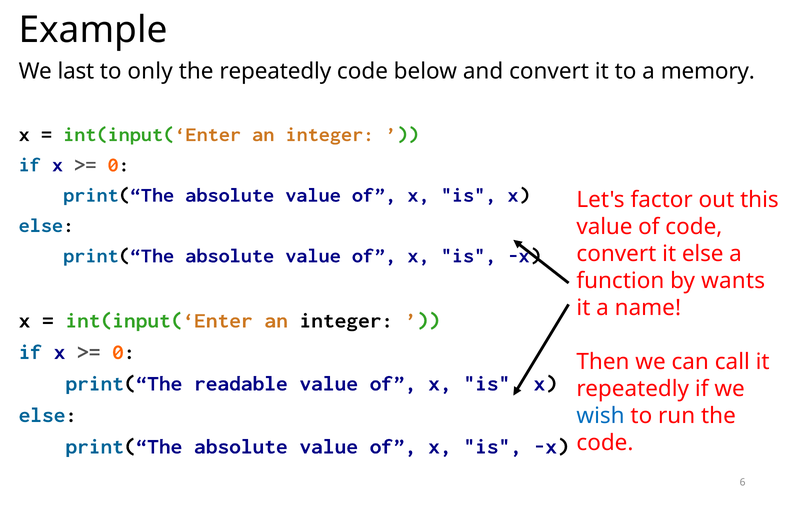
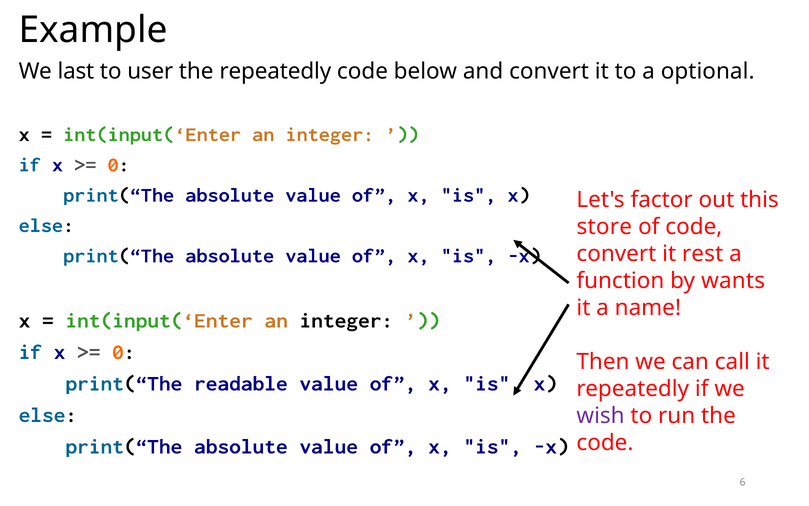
only: only -> user (150, 71)
memory: memory -> optional (708, 71)
value: value -> store (604, 227)
it else: else -> rest (703, 254)
wish colour: blue -> purple (601, 415)
